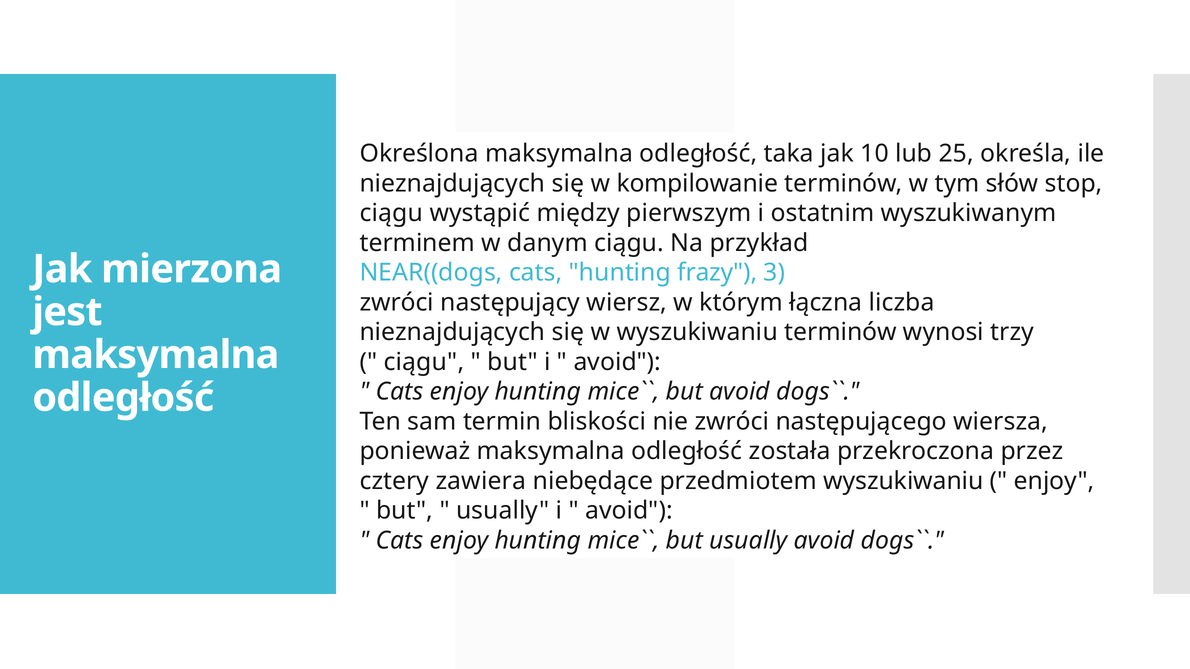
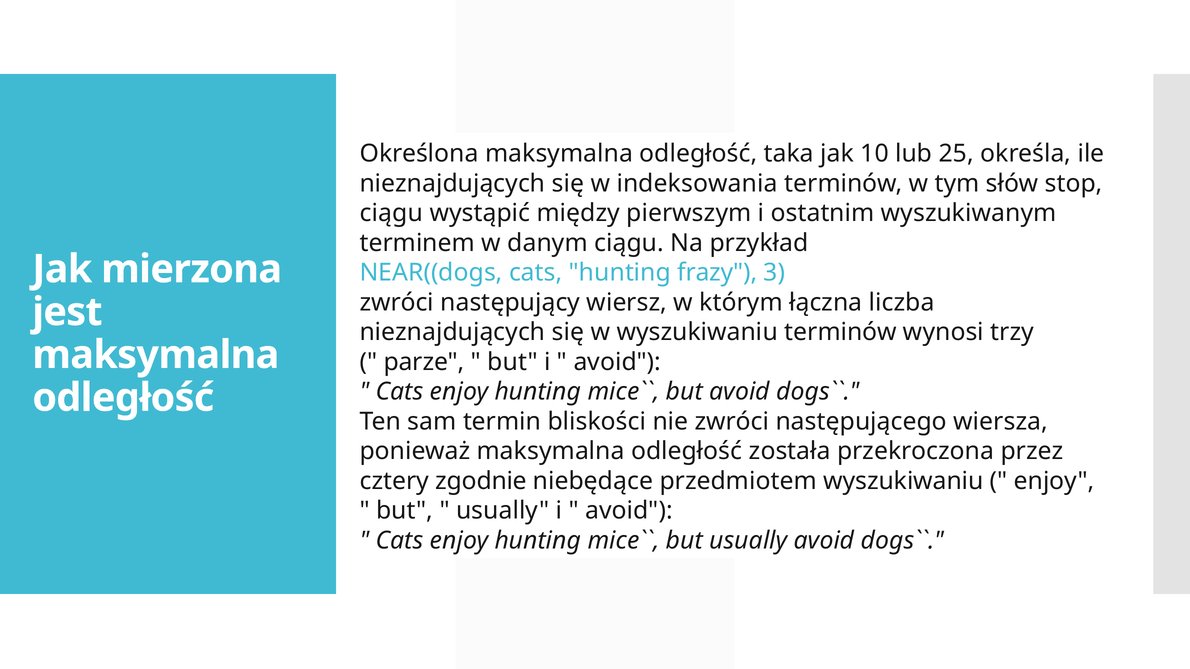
kompilowanie: kompilowanie -> indeksowania (697, 184)
ciągu: ciągu -> parze (424, 362)
zawiera: zawiera -> zgodnie (481, 481)
